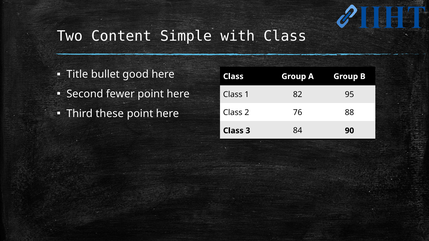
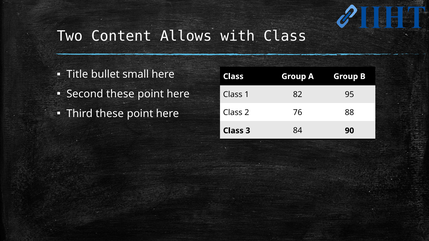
Simple: Simple -> Allows (186, 36)
good: good -> small (136, 74)
Second fewer: fewer -> these (120, 94)
